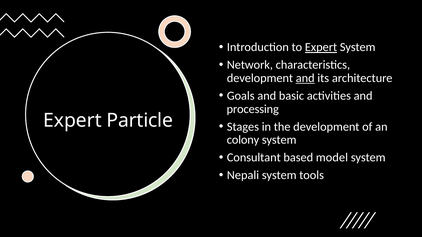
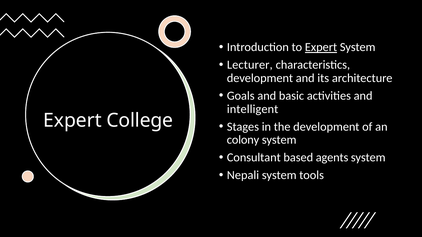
Network: Network -> Lecturer (250, 65)
and underline: present -> none (305, 78)
processing: processing -> intelligent (253, 109)
Particle: Particle -> College (140, 121)
model: model -> agents (332, 158)
